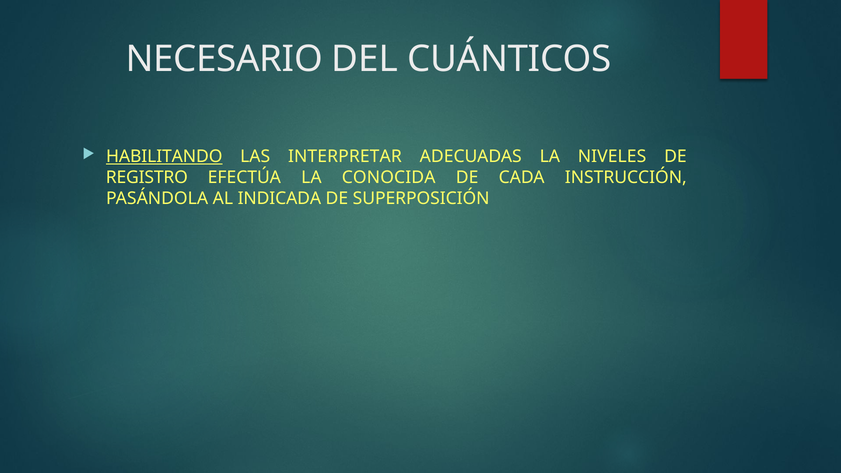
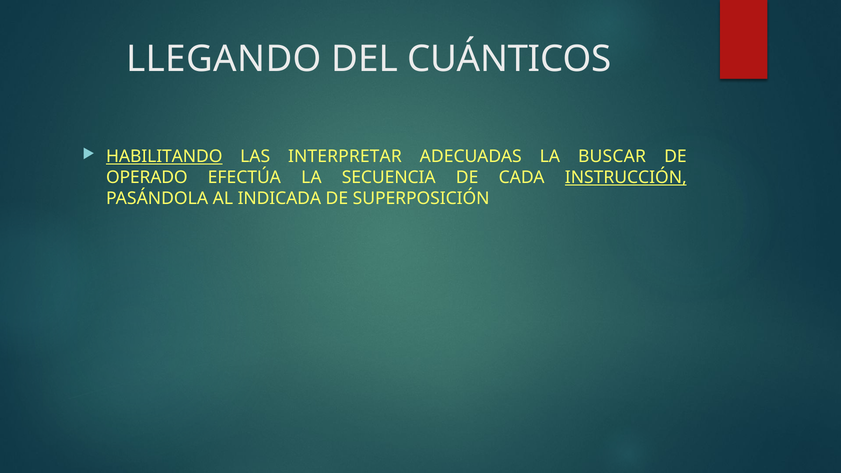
NECESARIO: NECESARIO -> LLEGANDO (224, 59)
NIVELES: NIVELES -> BUSCAR (612, 157)
REGISTRO: REGISTRO -> OPERADO (147, 178)
CONOCIDA: CONOCIDA -> SECUENCIA (389, 178)
INSTRUCCIÓN underline: none -> present (626, 178)
